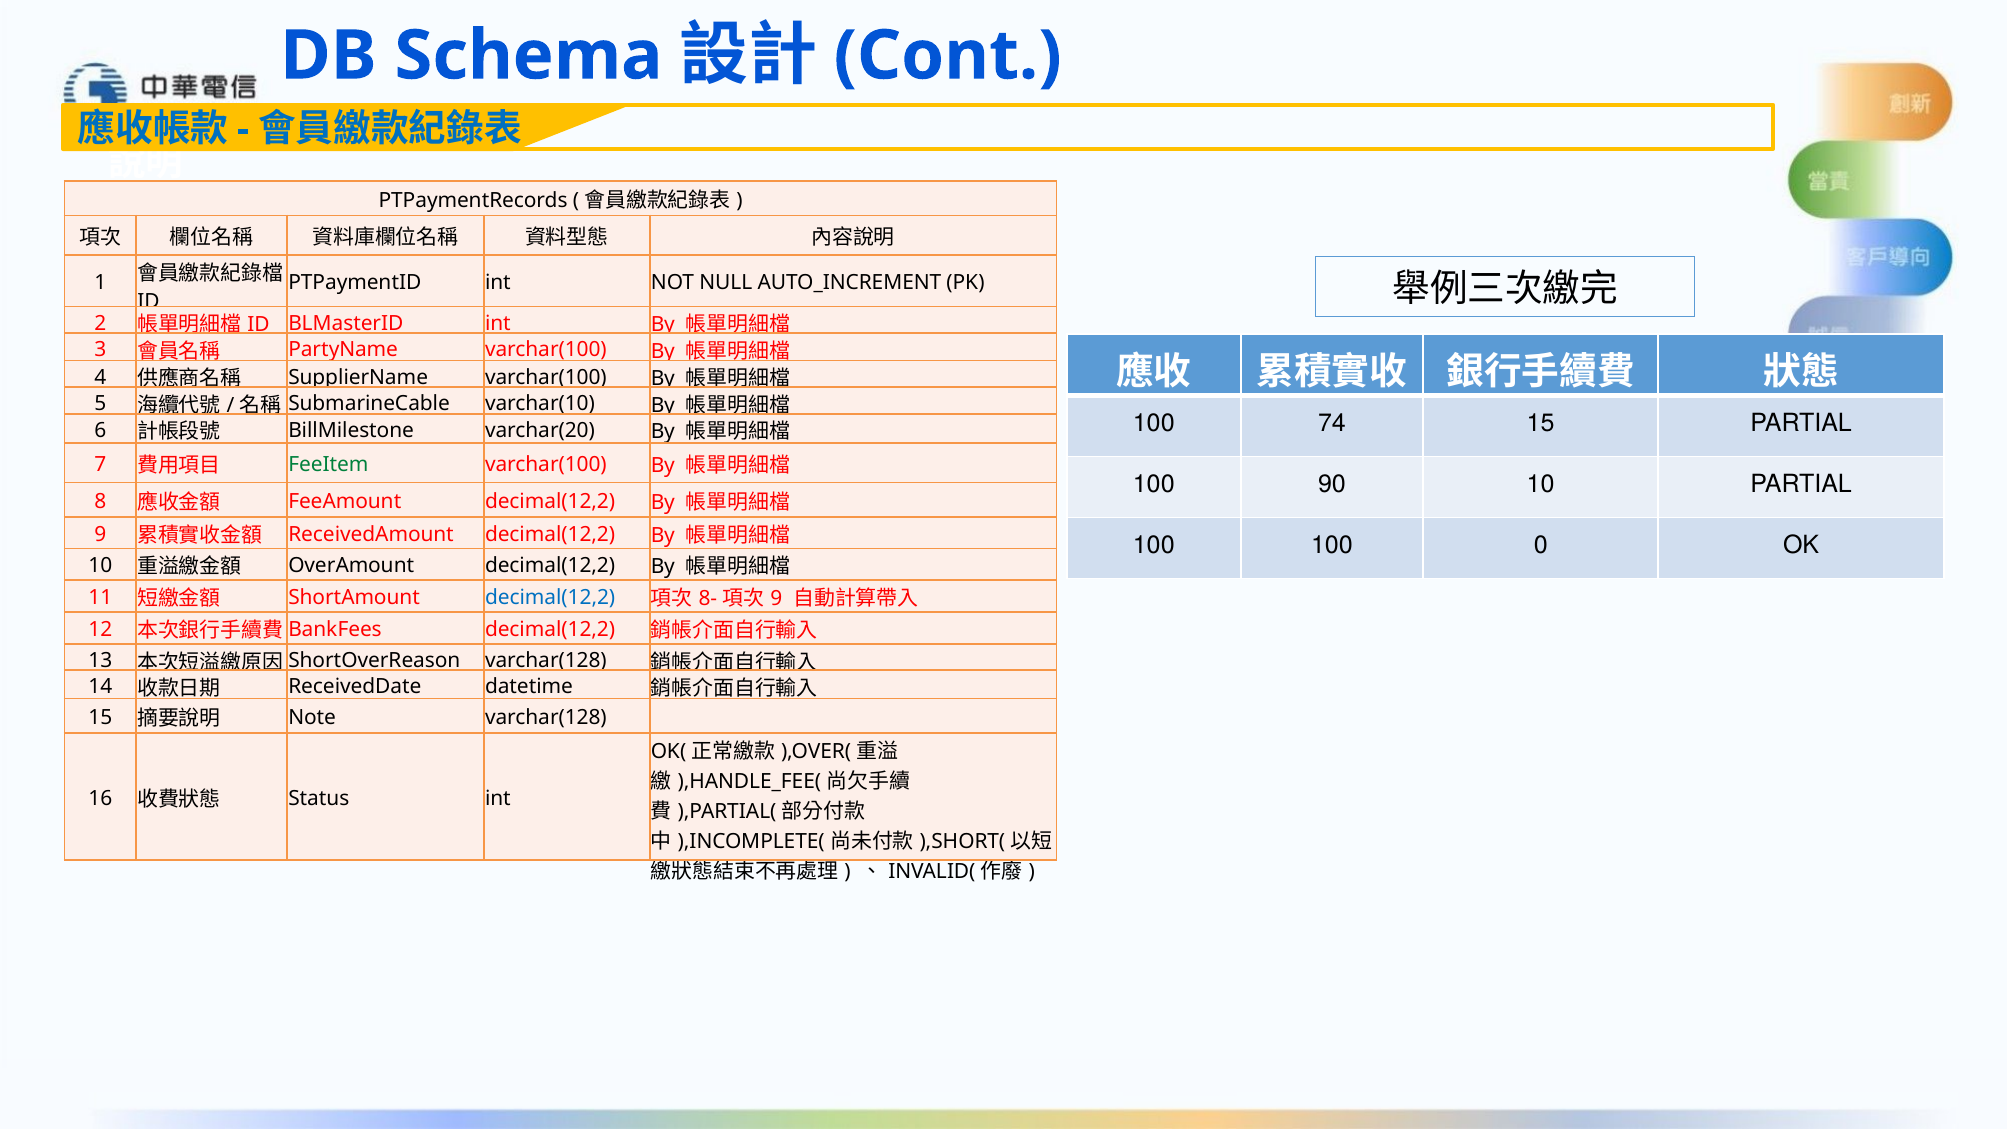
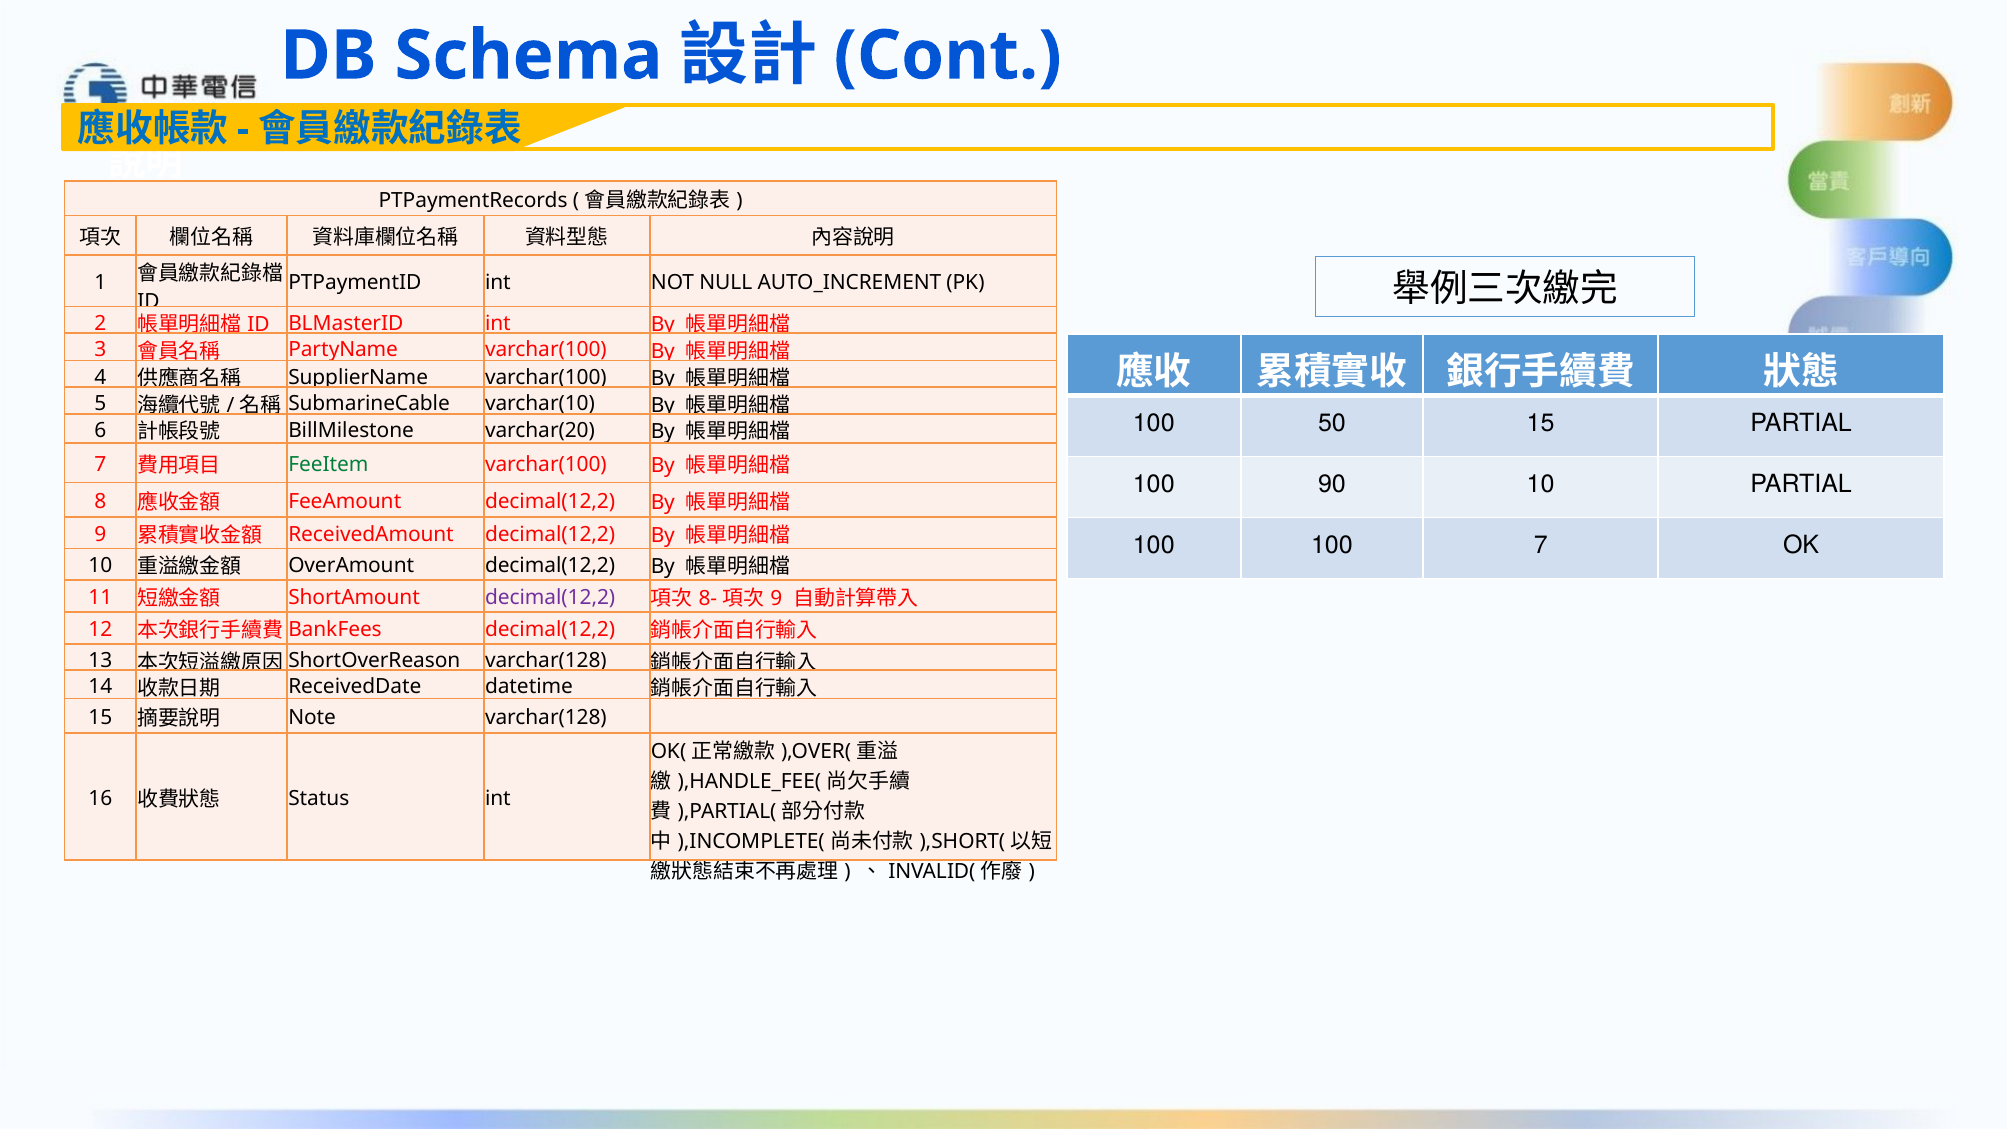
74: 74 -> 50 (1332, 424)
100 0: 0 -> 7 (1541, 546)
decimal(12,2 colour: blue -> purple (550, 598)
